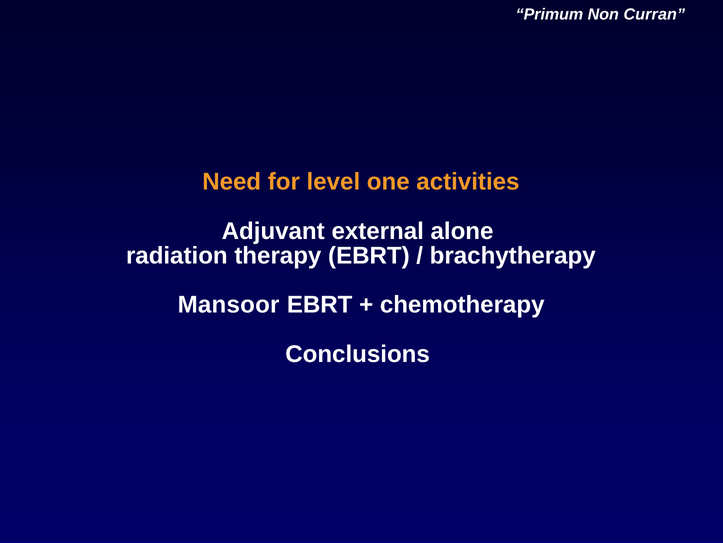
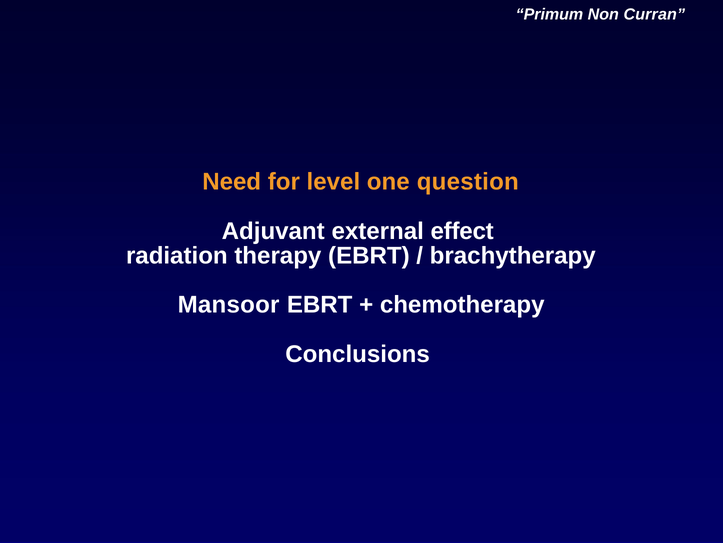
activities: activities -> question (468, 182)
alone: alone -> effect (462, 231)
